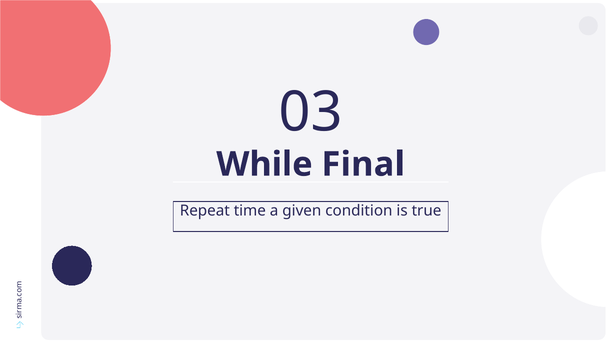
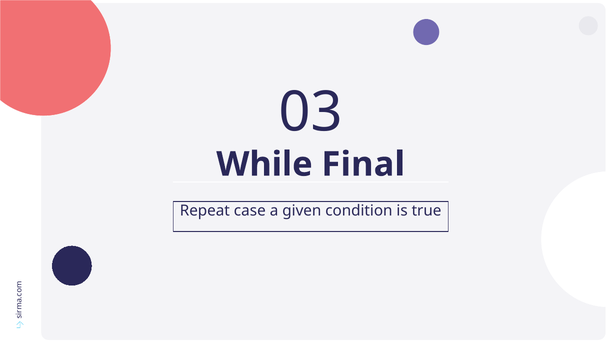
time: time -> case (250, 211)
